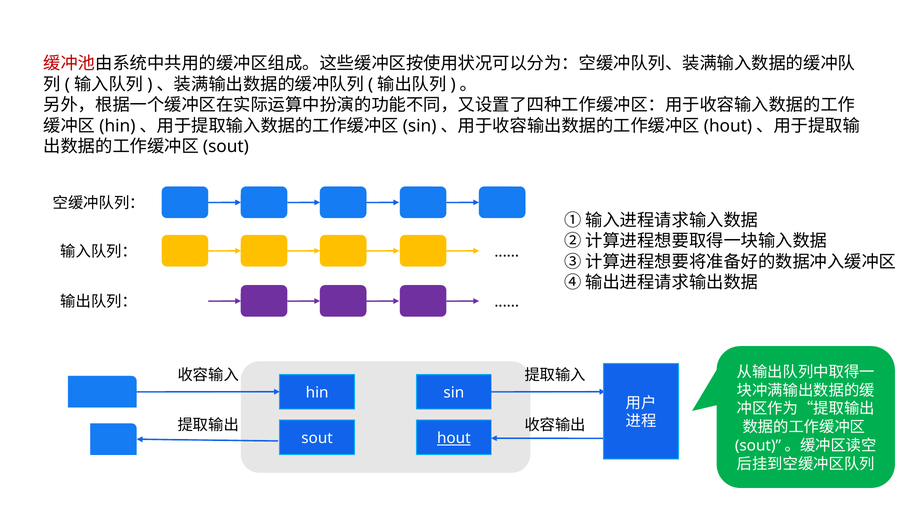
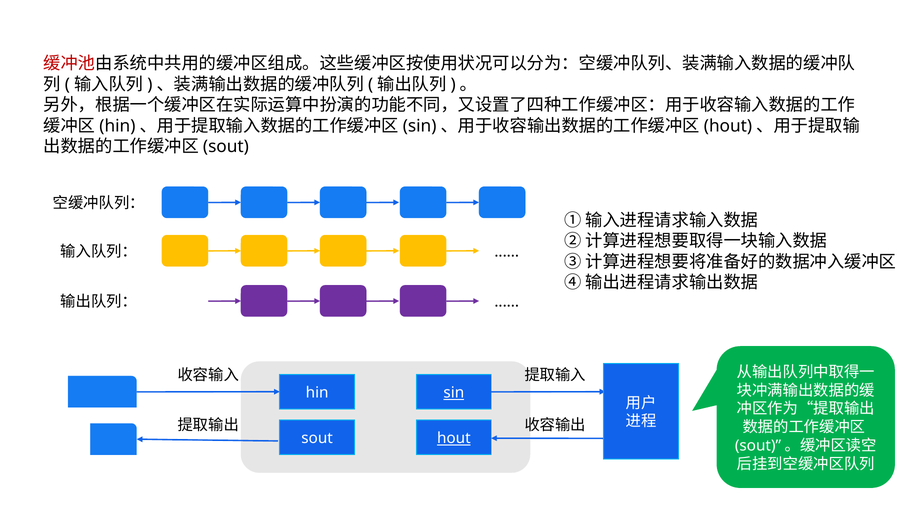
sin underline: none -> present (454, 393)
